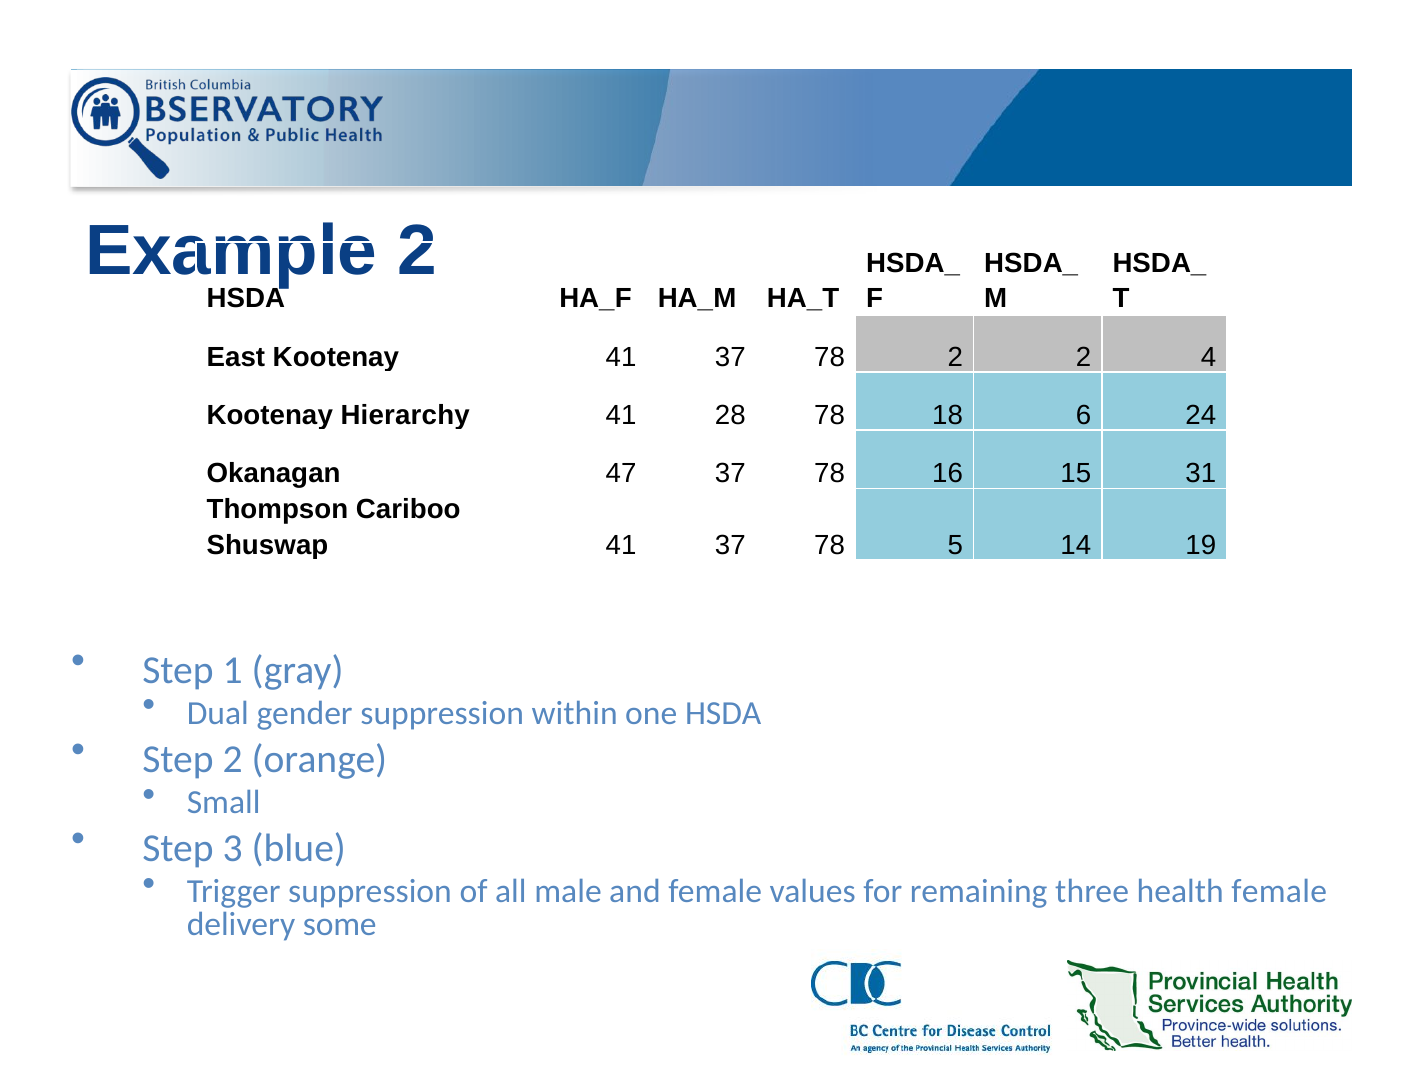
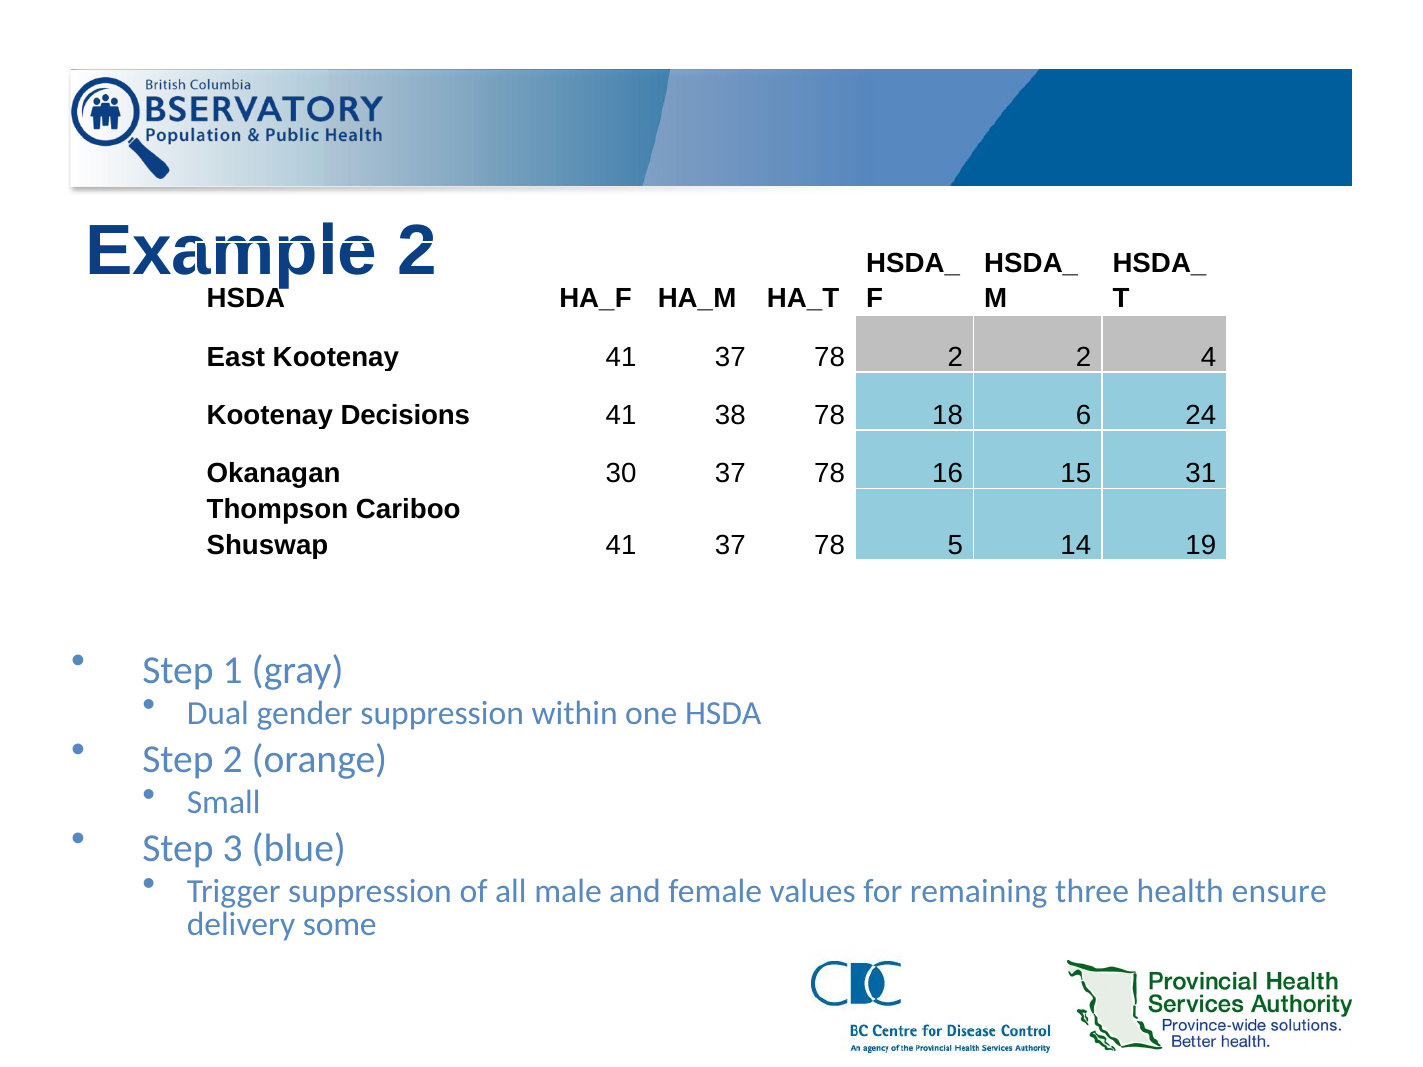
Hierarchy: Hierarchy -> Decisions (405, 415)
28: 28 -> 38 (730, 415)
47: 47 -> 30 (621, 474)
health female: female -> ensure (1279, 892)
